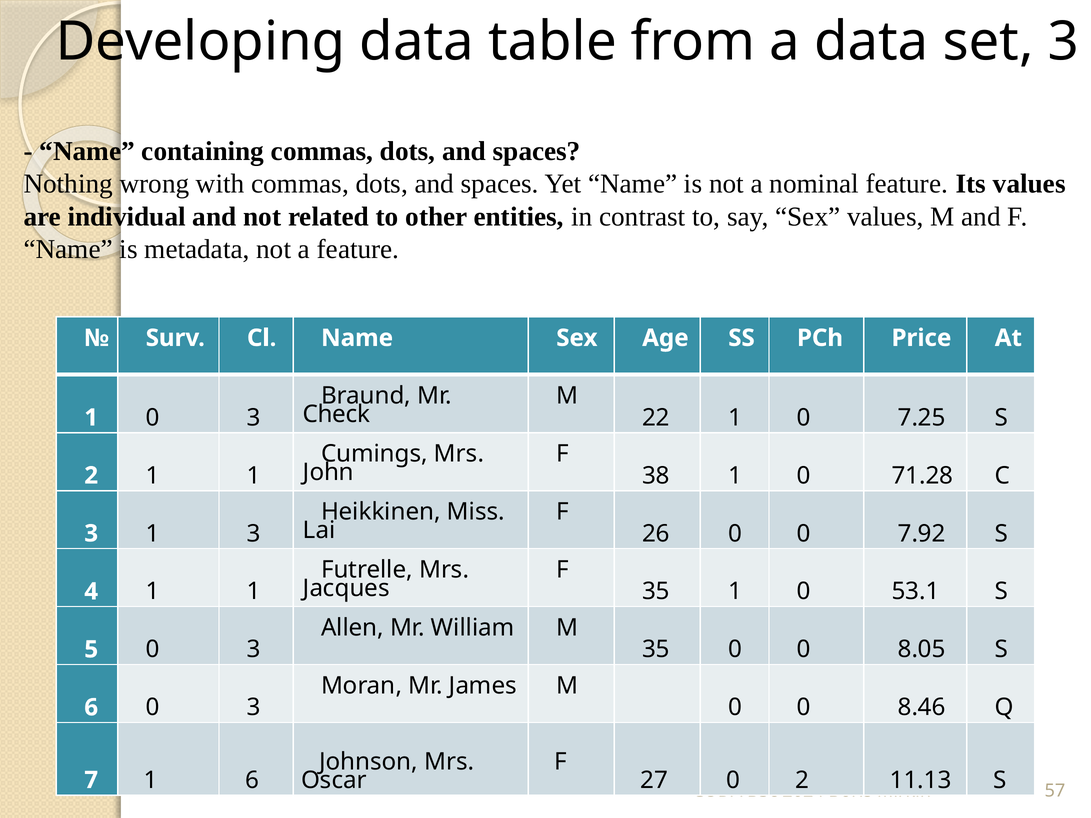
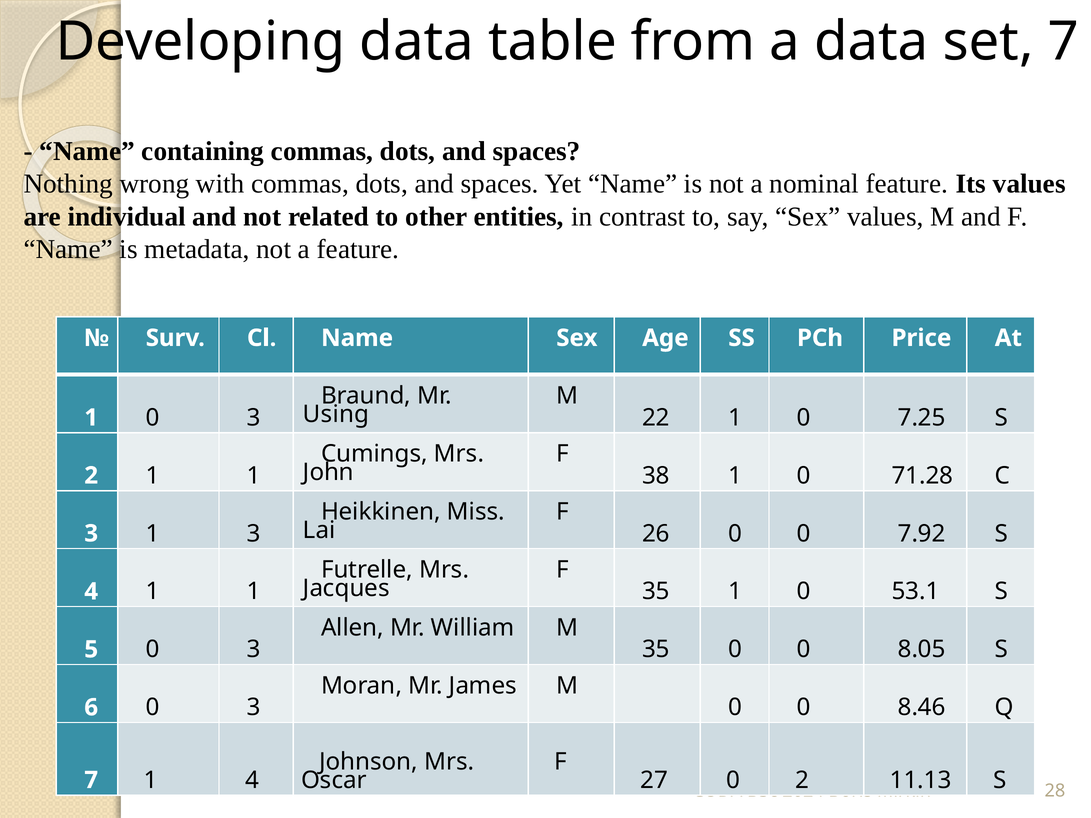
set 3: 3 -> 7 (1064, 42)
Check: Check -> Using (336, 414)
1 6: 6 -> 4 (252, 780)
57: 57 -> 28 (1055, 791)
